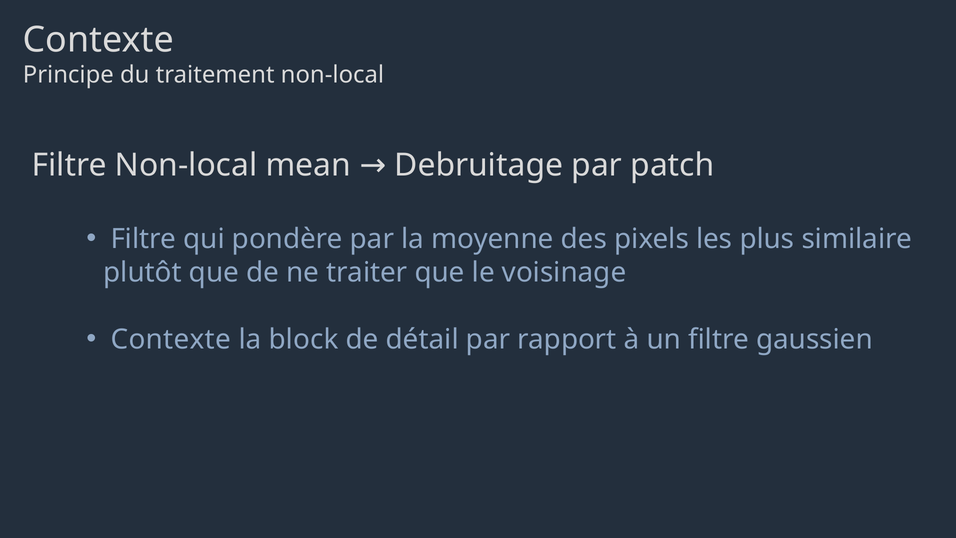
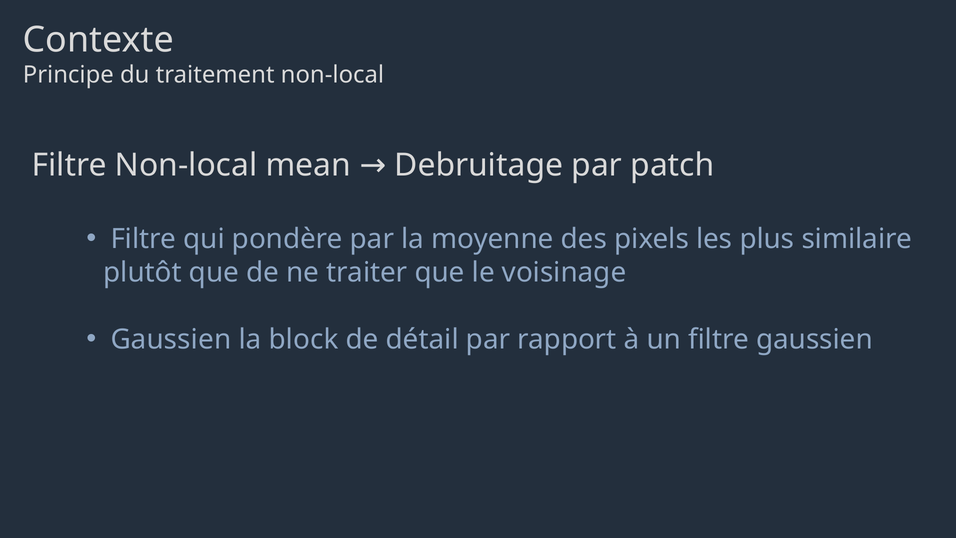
Contexte: Contexte -> Gaussien (171, 340)
